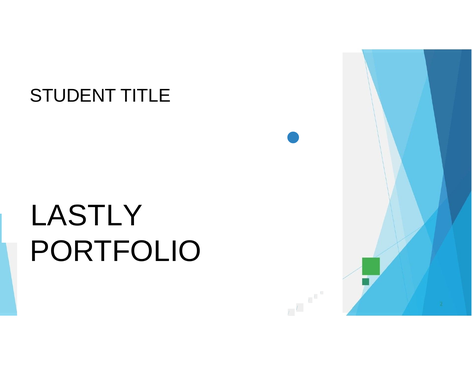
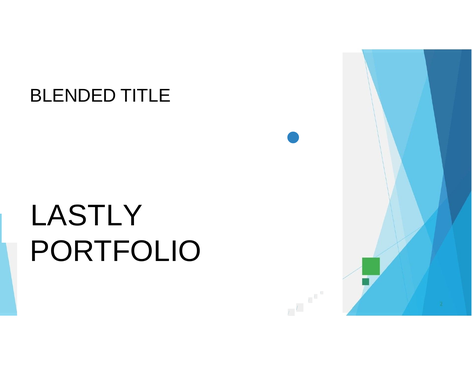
STUDENT: STUDENT -> BLENDED (73, 96)
